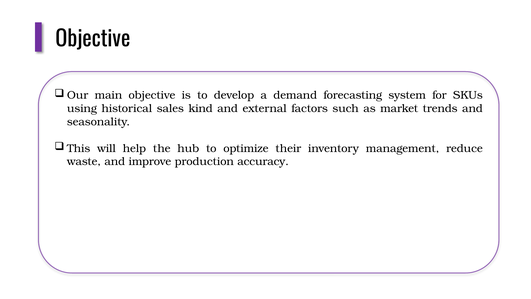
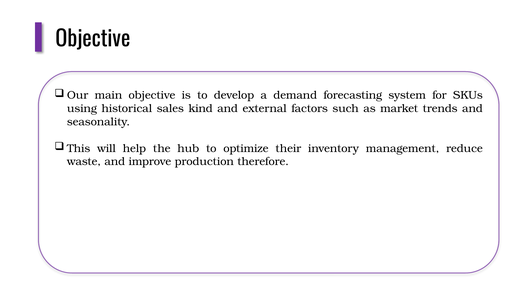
accuracy: accuracy -> therefore (263, 161)
